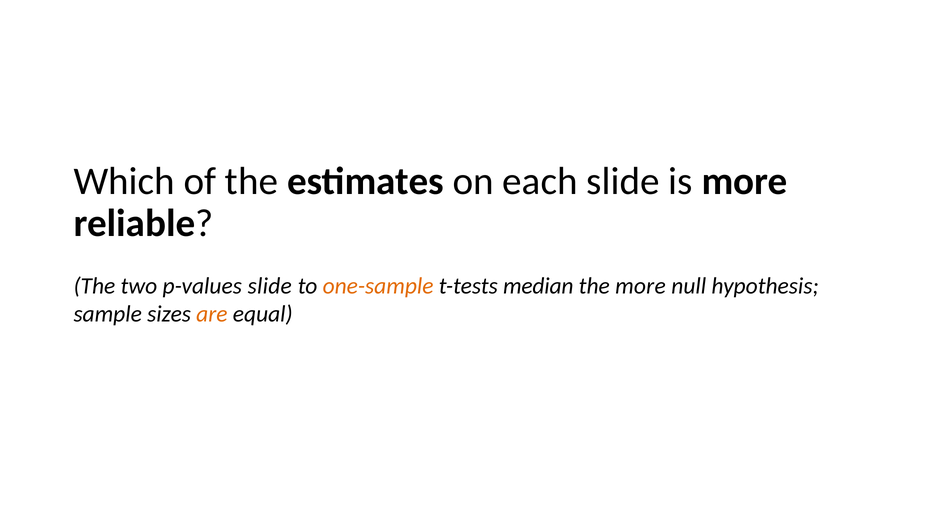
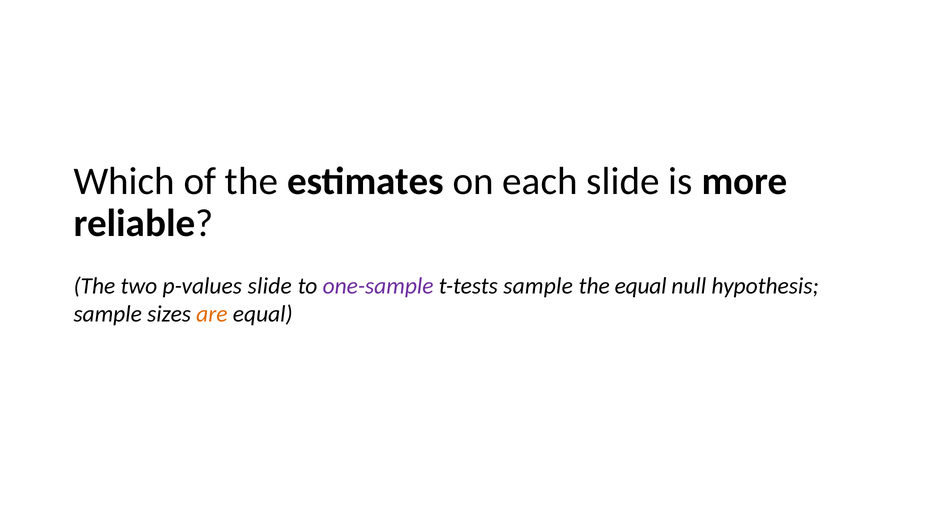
one-sample colour: orange -> purple (378, 286)
t-tests median: median -> sample (538, 286)
the more: more -> equal (641, 286)
